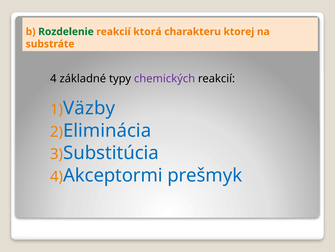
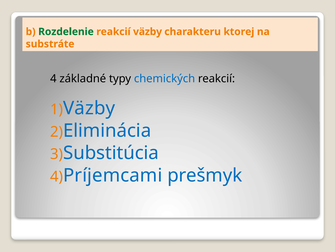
reakcií ktorá: ktorá -> väzby (148, 32)
chemických colour: purple -> blue (165, 78)
Akceptormi: Akceptormi -> Príjemcami (113, 175)
